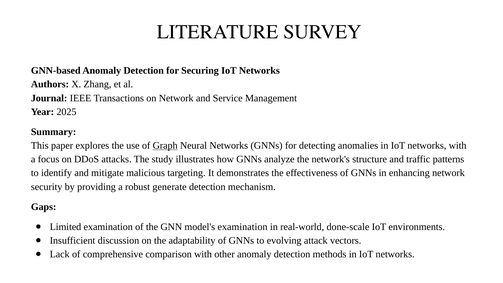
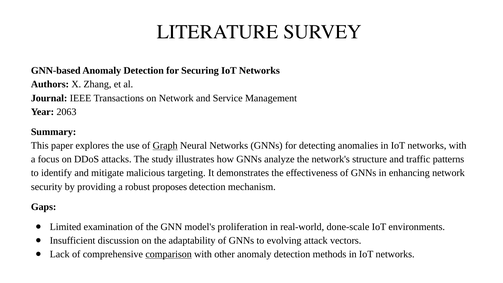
2025: 2025 -> 2063 (66, 112)
generate: generate -> proposes (170, 187)
model's examination: examination -> proliferation (243, 227)
comparison underline: none -> present (169, 254)
